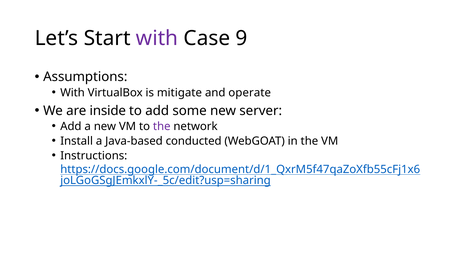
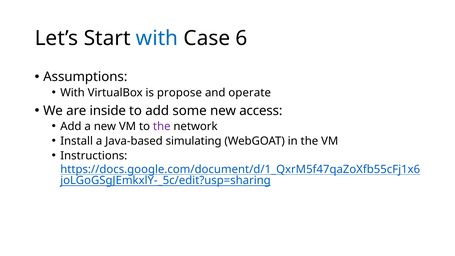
with colour: purple -> blue (157, 38)
9: 9 -> 6 (242, 38)
mitigate: mitigate -> propose (179, 93)
server: server -> access (261, 111)
conducted: conducted -> simulating (194, 141)
